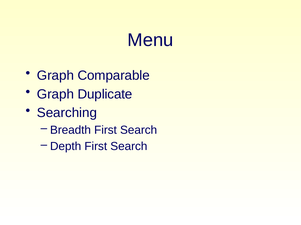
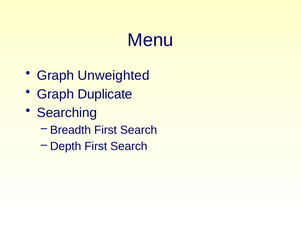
Comparable: Comparable -> Unweighted (114, 76)
